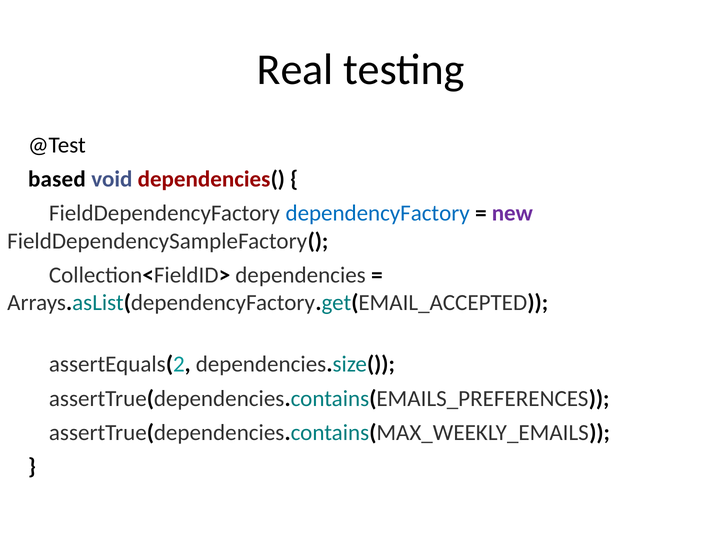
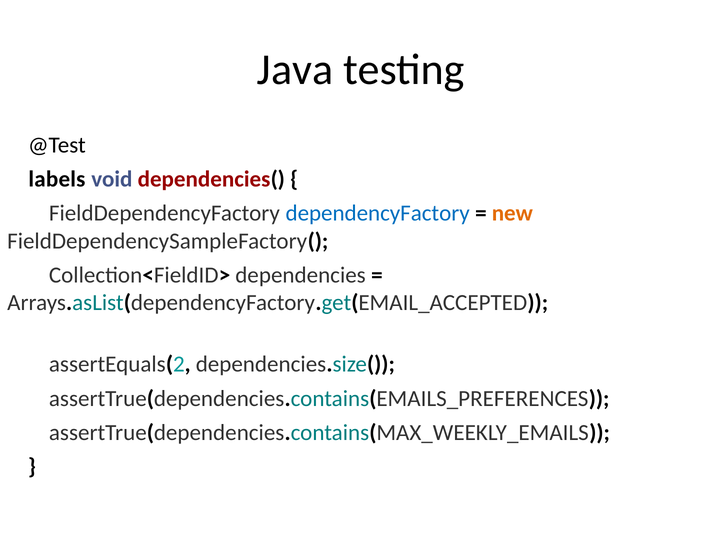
Real: Real -> Java (295, 70)
based: based -> labels (57, 179)
new colour: purple -> orange (512, 214)
